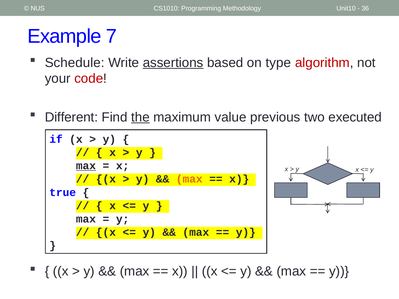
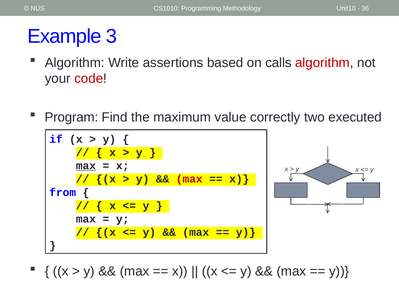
7: 7 -> 3 (112, 36)
Schedule: Schedule -> Algorithm (75, 63)
assertions underline: present -> none (173, 63)
type: type -> calls (278, 63)
Different: Different -> Program (71, 117)
the underline: present -> none (140, 117)
previous: previous -> correctly (275, 117)
max colour: orange -> red (189, 179)
true: true -> from (63, 193)
